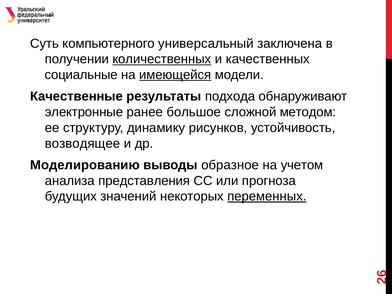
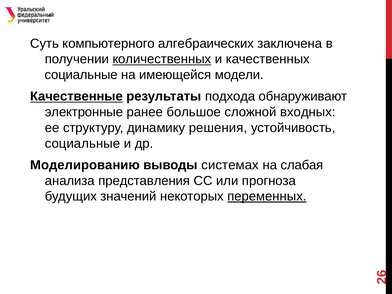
универсальный: универсальный -> алгебраических (206, 43)
имеющейся underline: present -> none (175, 75)
Качественные underline: none -> present (77, 96)
методом: методом -> входных (308, 112)
рисунков: рисунков -> решения (218, 128)
возводящее: возводящее -> социальные (83, 143)
образное: образное -> системах (230, 165)
учетом: учетом -> слабая (302, 165)
